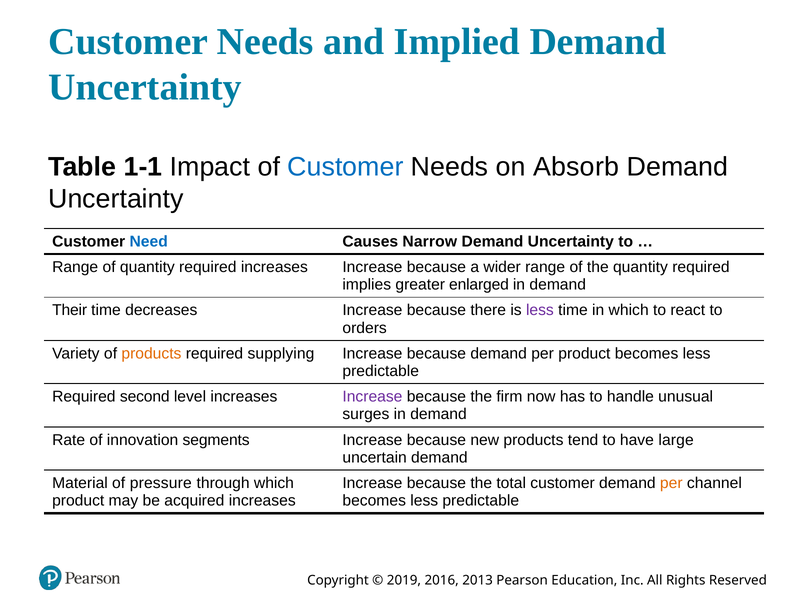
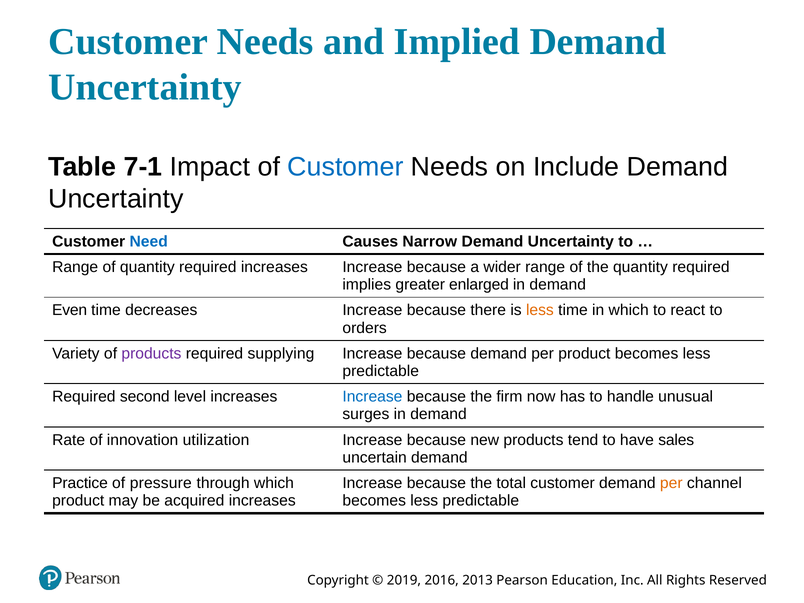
1-1: 1-1 -> 7-1 (143, 167)
Absorb: Absorb -> Include (576, 167)
Their: Their -> Even (70, 310)
less colour: purple -> orange (540, 310)
products colour: orange -> purple (151, 354)
Increase colour: purple -> blue (372, 397)
segments: segments -> utilization (216, 440)
large: large -> sales (676, 440)
Material: Material -> Practice (80, 483)
